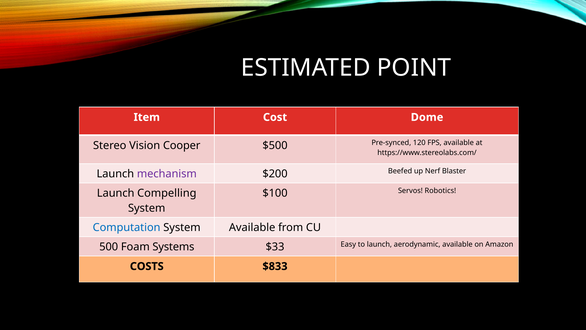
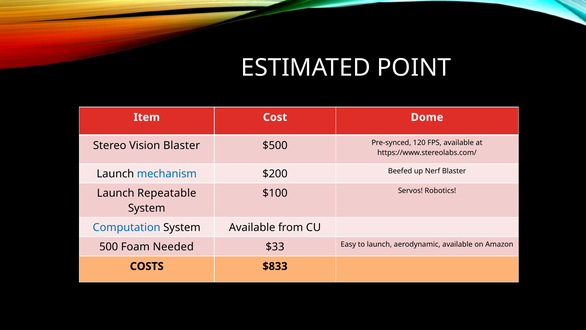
Vision Cooper: Cooper -> Blaster (182, 145)
mechanism colour: purple -> blue (167, 174)
Compelling: Compelling -> Repeatable (167, 193)
Systems: Systems -> Needed (173, 247)
